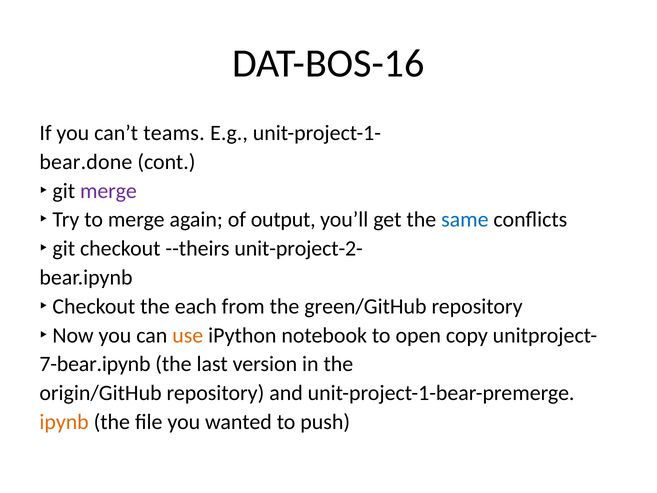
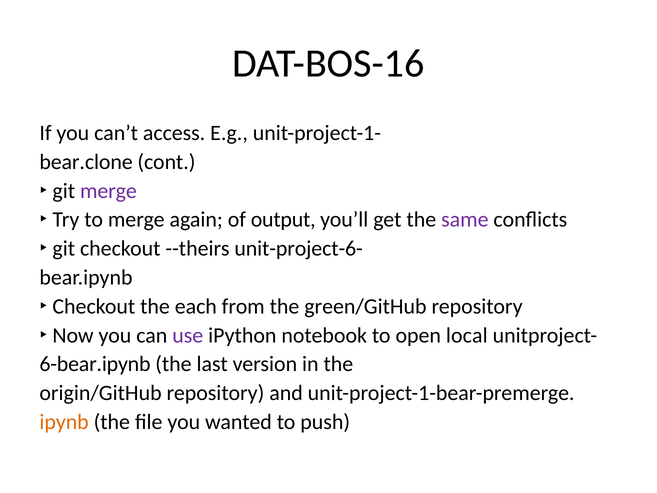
teams: teams -> access (174, 133)
bear.done: bear.done -> bear.clone (86, 162)
same colour: blue -> purple (465, 220)
unit-project-2-: unit-project-2- -> unit-project-6- (299, 249)
use colour: orange -> purple (188, 335)
copy: copy -> local (467, 335)
7-bear.ipynb: 7-bear.ipynb -> 6-bear.ipynb (95, 364)
